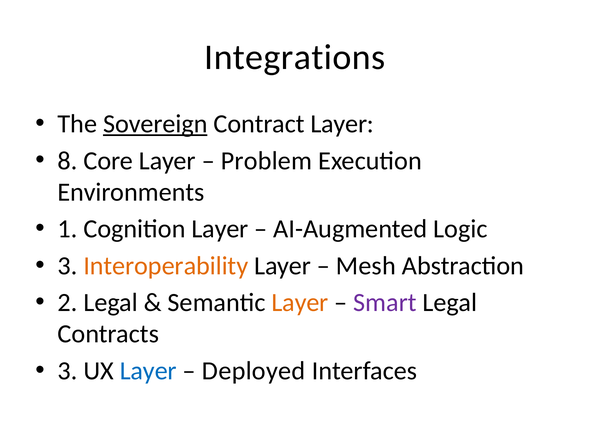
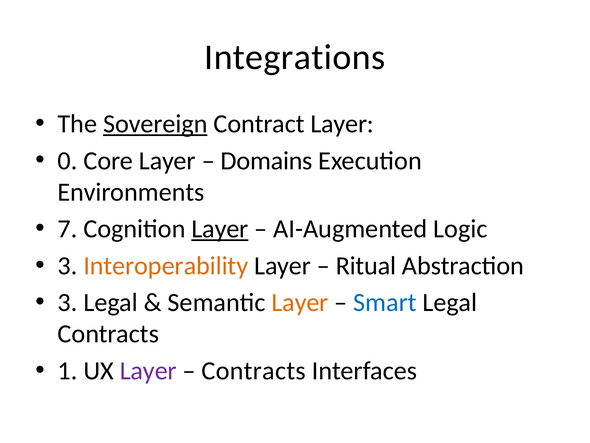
8: 8 -> 0 (67, 160)
Problem: Problem -> Domains (267, 160)
1: 1 -> 7 (67, 229)
Layer underline: none -> present (220, 229)
Mesh: Mesh -> Ritual (366, 265)
2: 2 -> 3 (67, 302)
Smart colour: purple -> blue (385, 302)
3: 3 -> 1 (67, 370)
Layer colour: blue -> purple (148, 370)
Deployed: Deployed -> Contracts (254, 370)
